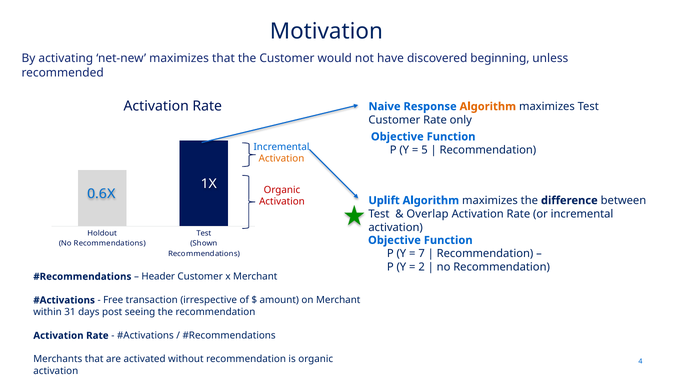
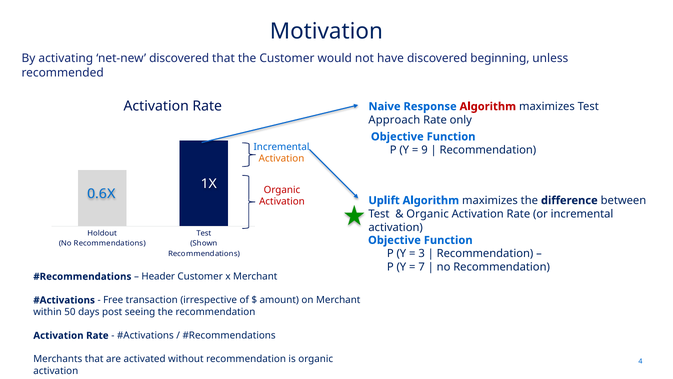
net-new maximizes: maximizes -> discovered (179, 58)
Algorithm colour: orange -> red (488, 106)
Customer: Customer -> Approach (394, 120)
5: 5 -> 9 (424, 150)
Overlap: Overlap -> Organic (428, 214)
7: 7 -> 3 (422, 253)
2: 2 -> 7 (422, 267)
31: 31 -> 50 (70, 312)
